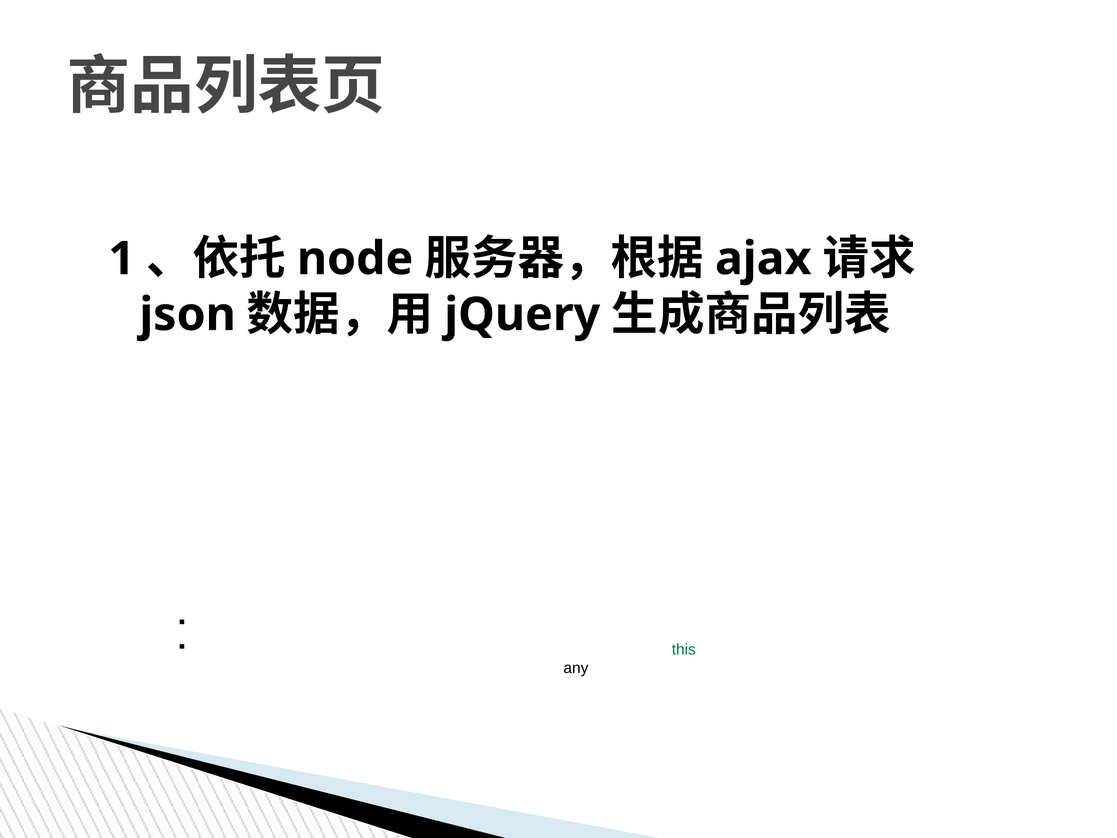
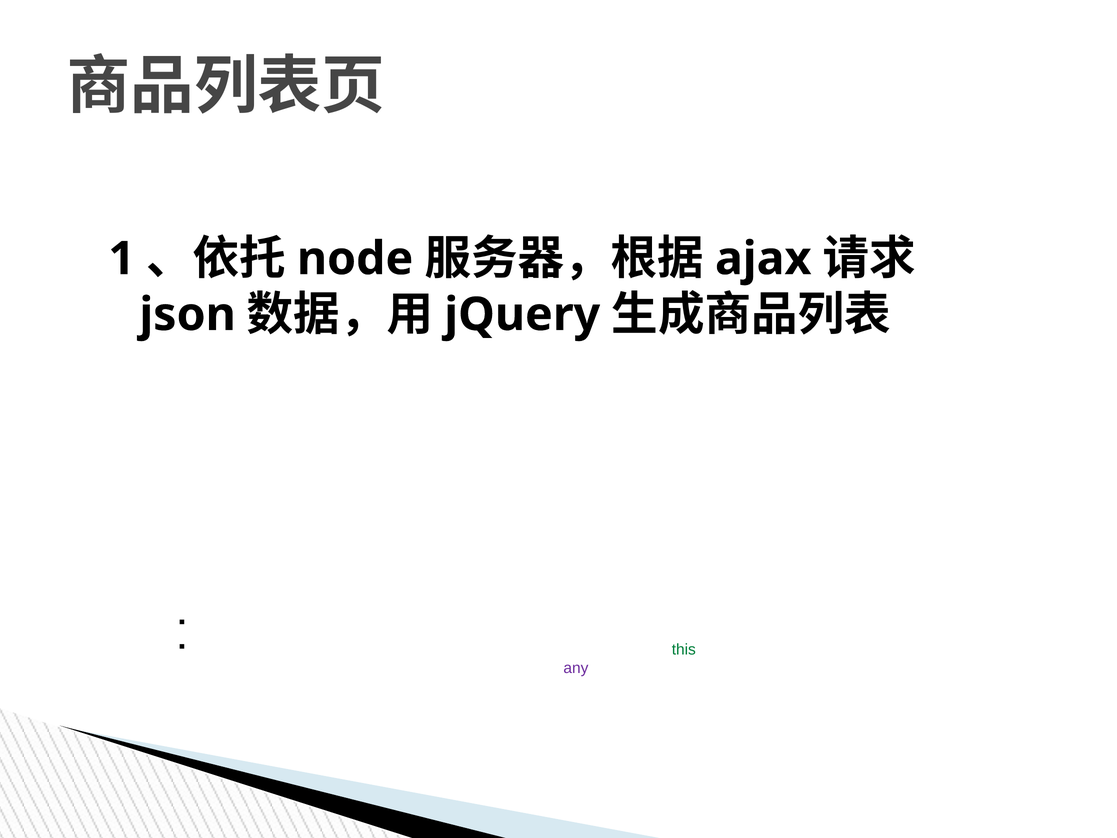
any colour: black -> purple (576, 668)
